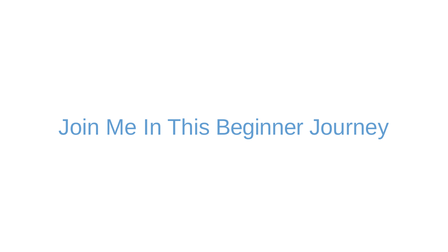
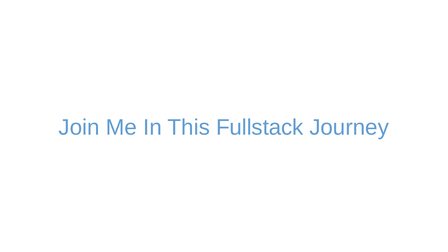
Beginner: Beginner -> Fullstack (260, 128)
